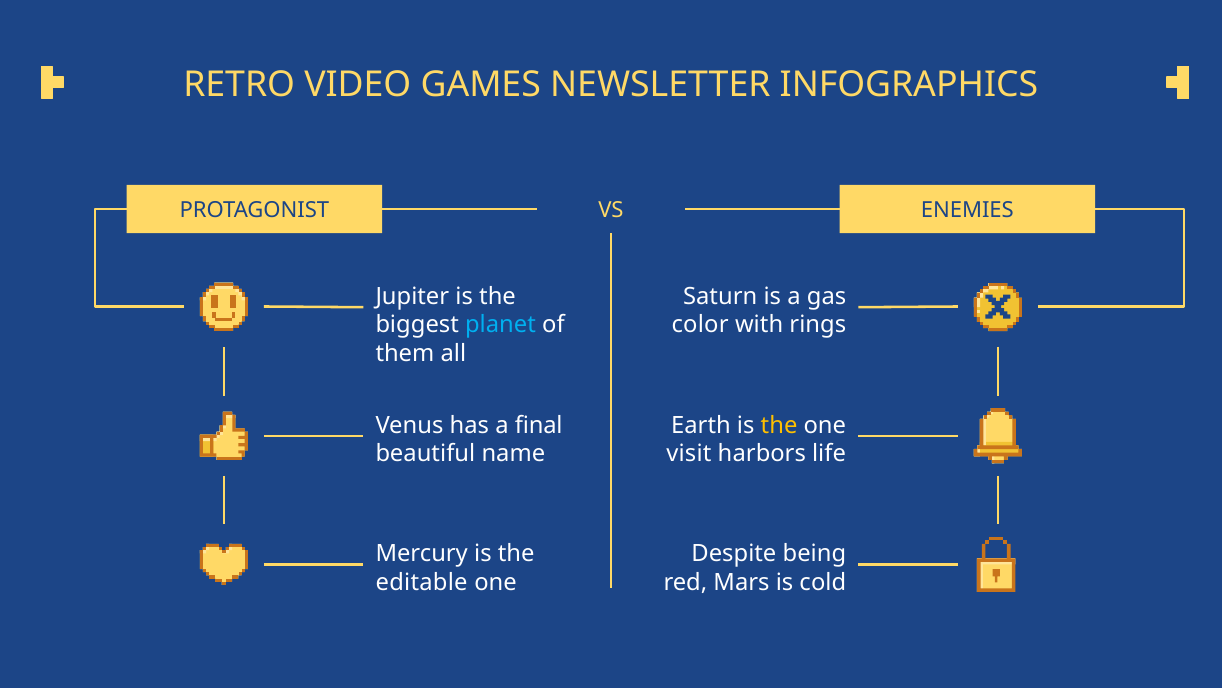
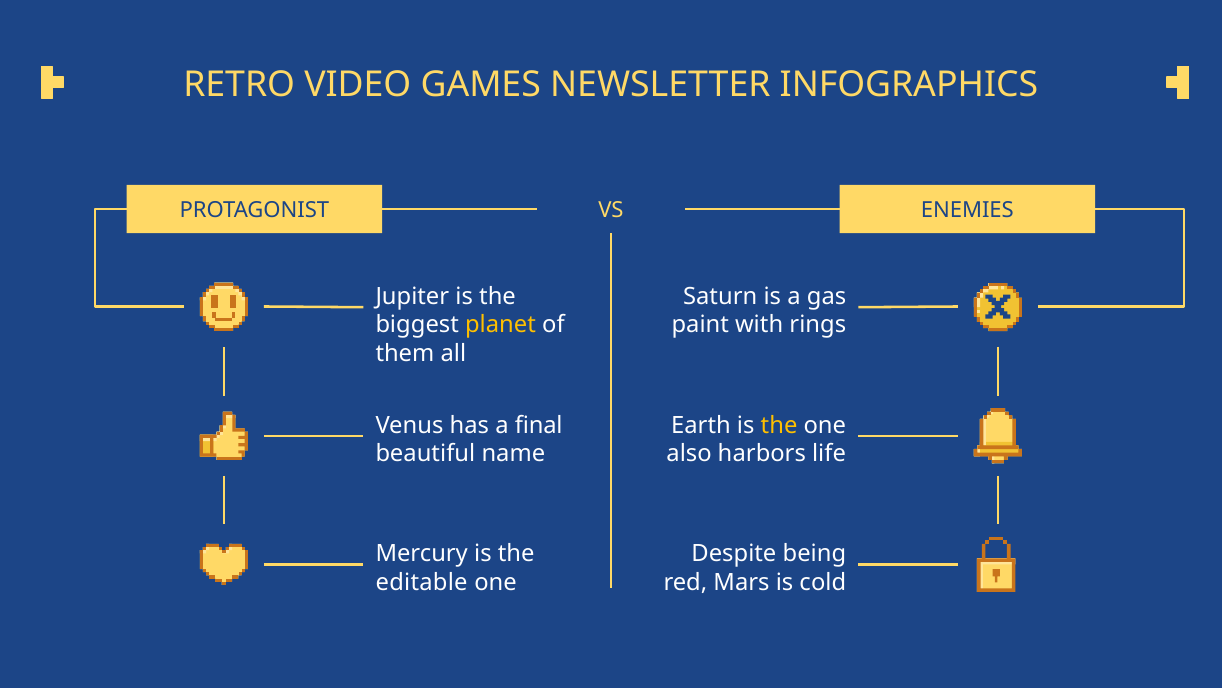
planet colour: light blue -> yellow (500, 325)
color: color -> paint (700, 325)
visit: visit -> also (689, 453)
